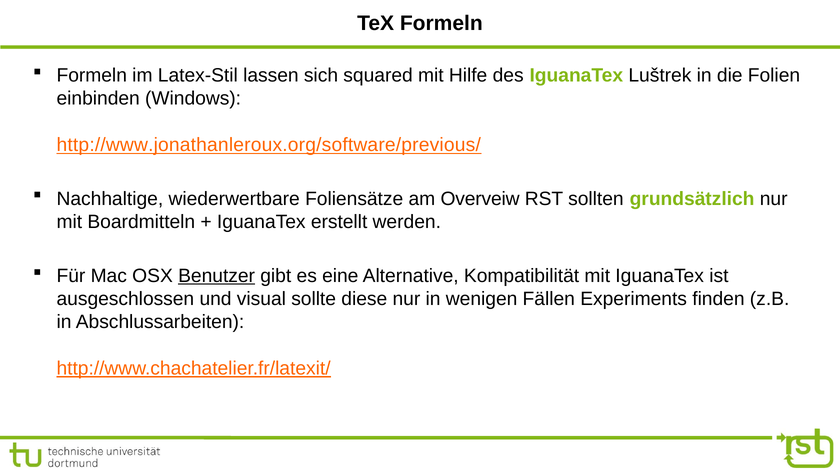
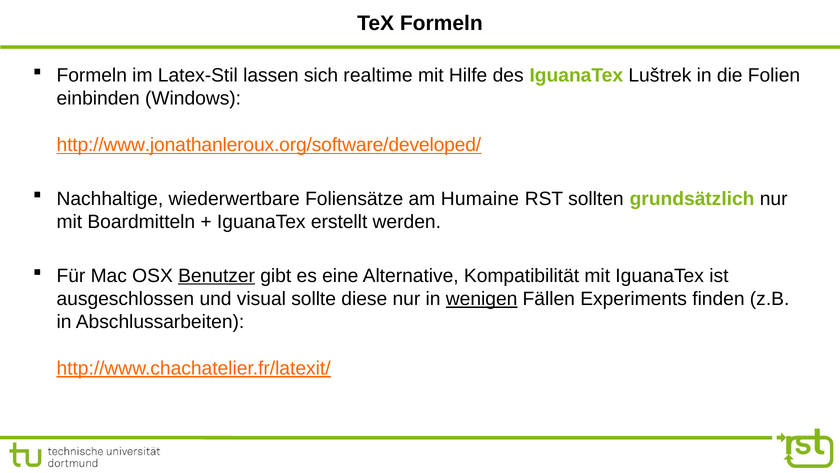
squared: squared -> realtime (378, 75)
http://www.jonathanleroux.org/software/previous/: http://www.jonathanleroux.org/software/previous/ -> http://www.jonathanleroux.org/software/developed/ (269, 145)
Overveiw: Overveiw -> Humaine (480, 199)
wenigen underline: none -> present (482, 299)
